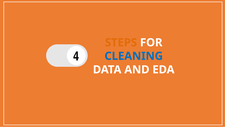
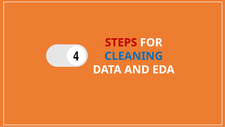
STEPS colour: orange -> red (121, 42)
